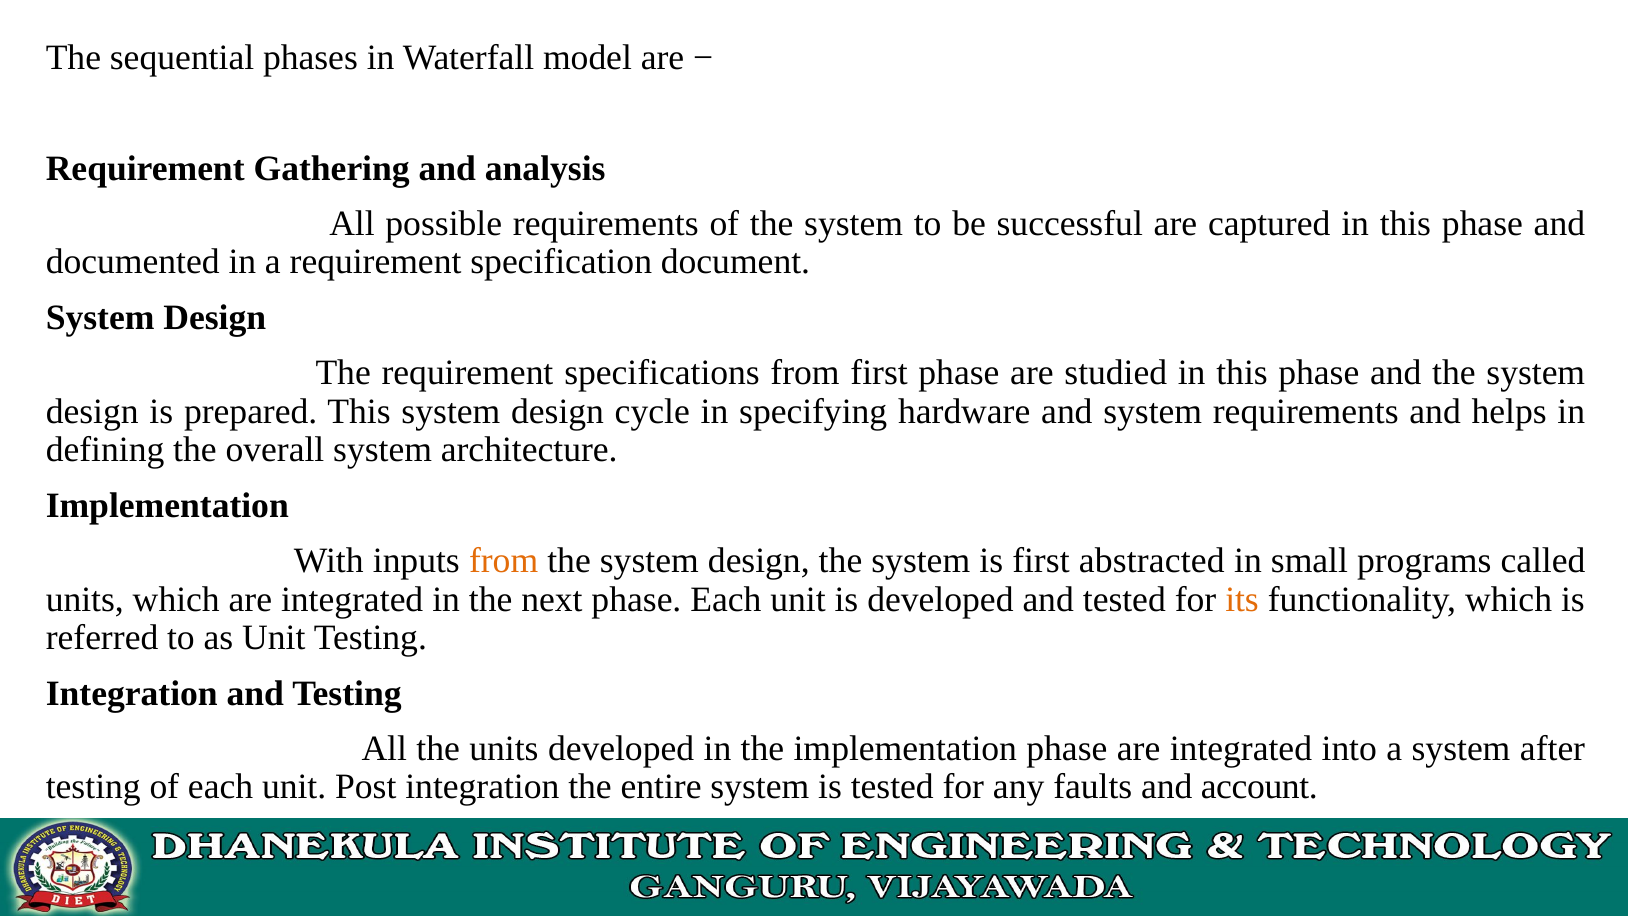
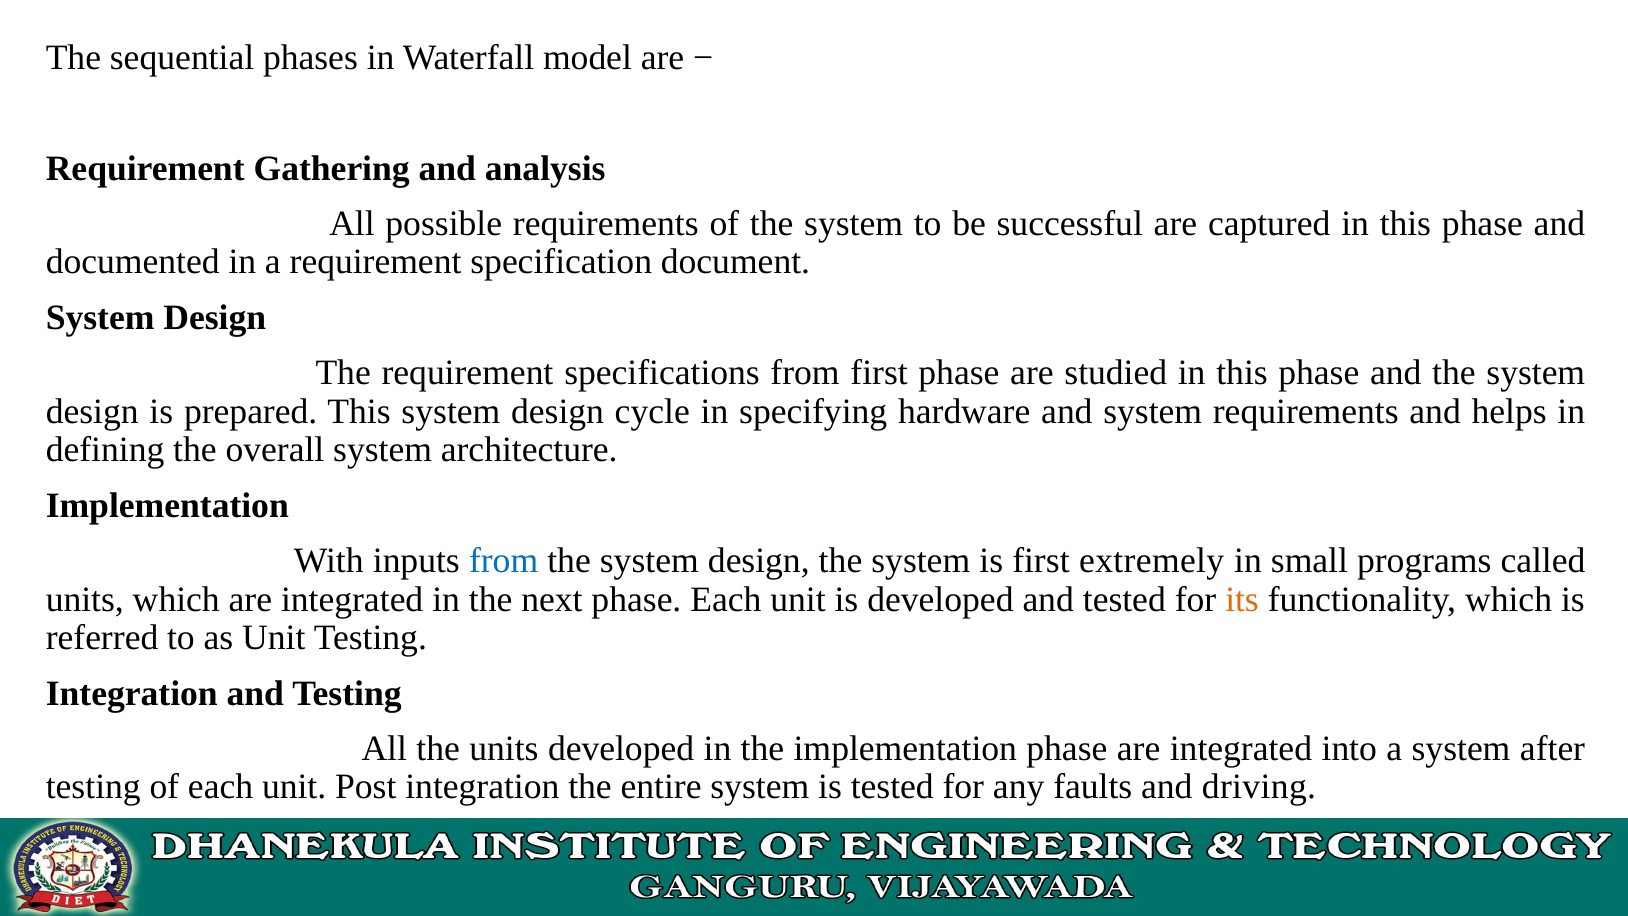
from colour: orange -> blue (504, 561)
abstracted: abstracted -> extremely (1152, 561)
account: account -> driving (1259, 787)
